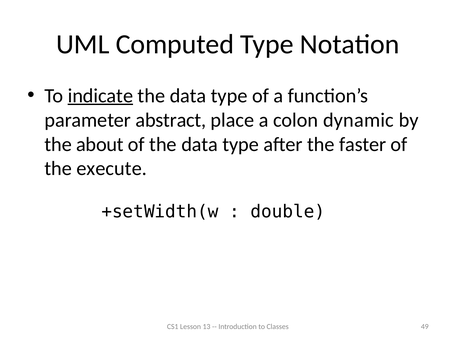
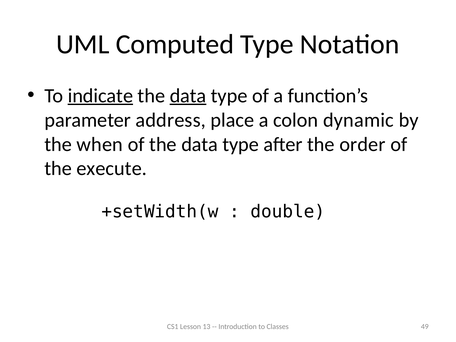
data underline: none -> present (188, 96)
abstract: abstract -> address (171, 120)
about: about -> when (100, 144)
faster: faster -> order (362, 144)
